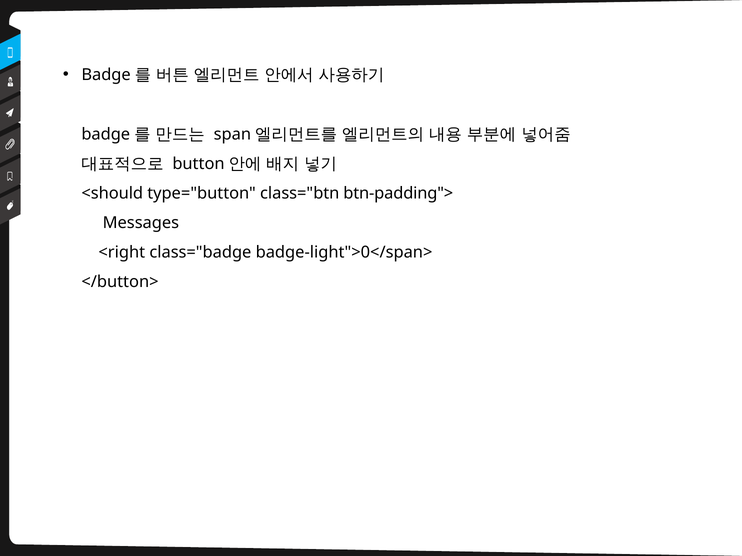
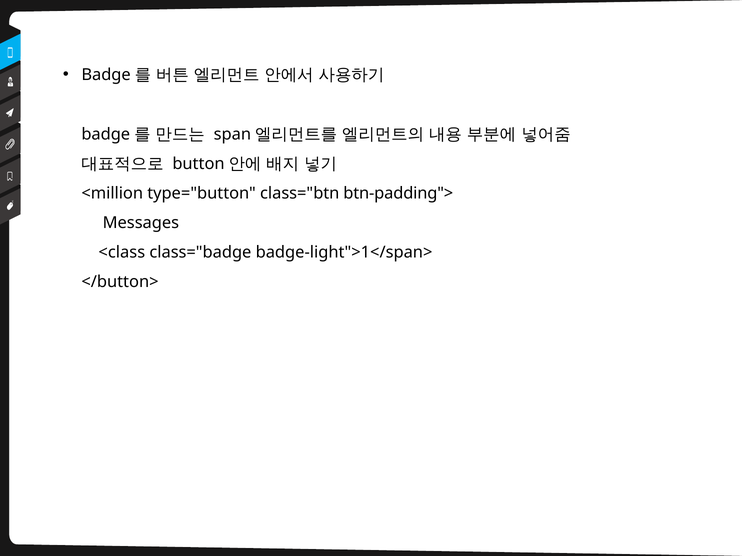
<should: <should -> <million (112, 193)
<right: <right -> <class (122, 253)
badge-light">0</span>: badge-light">0</span> -> badge-light">1</span> (344, 253)
